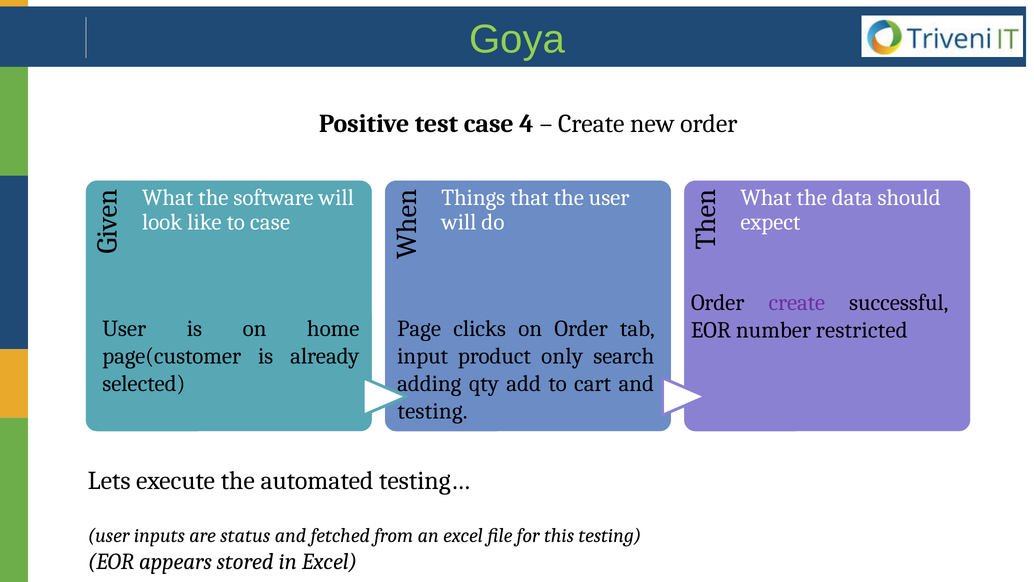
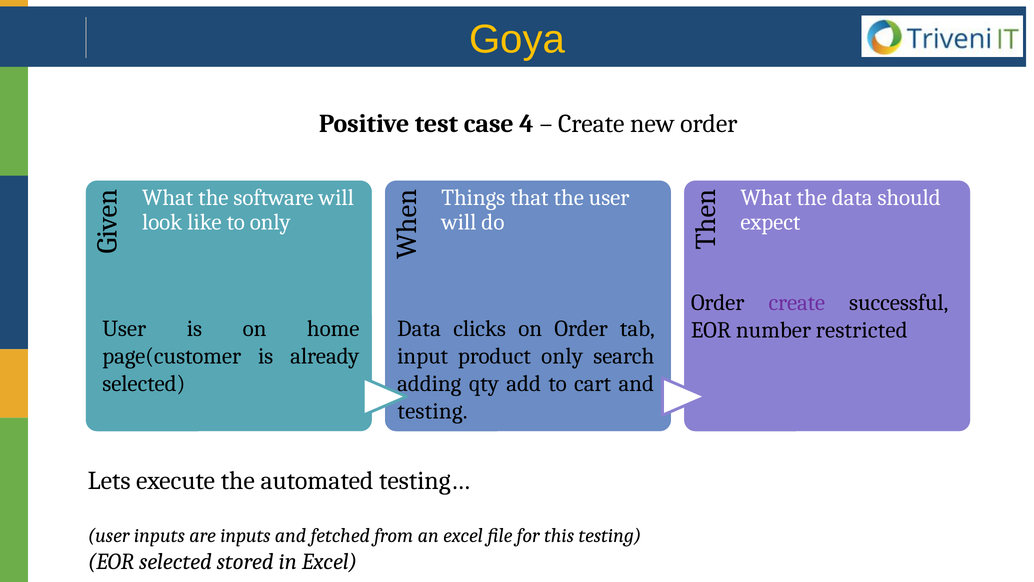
Goya colour: light green -> yellow (517, 40)
to case: case -> only (270, 222)
Page: Page -> Data (419, 328)
are status: status -> inputs (245, 535)
EOR appears: appears -> selected (175, 561)
